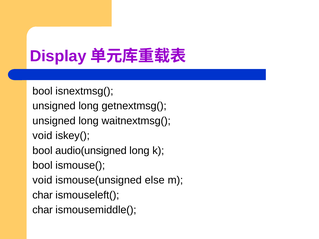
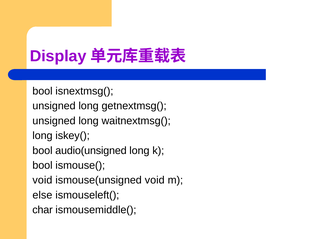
void: void -> long (42, 136)
ismouse(unsigned else: else -> void (155, 180)
char: char -> else (42, 195)
